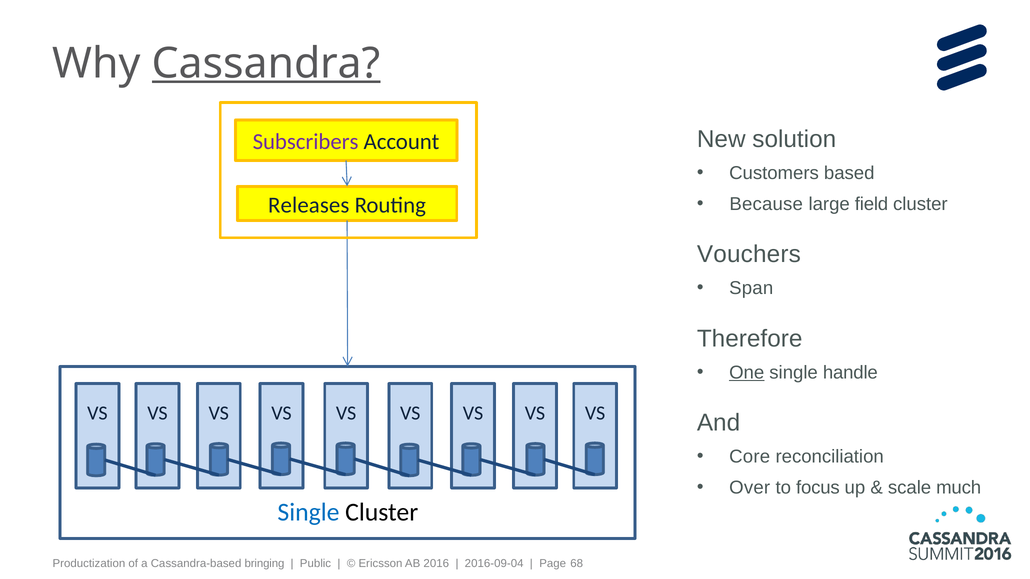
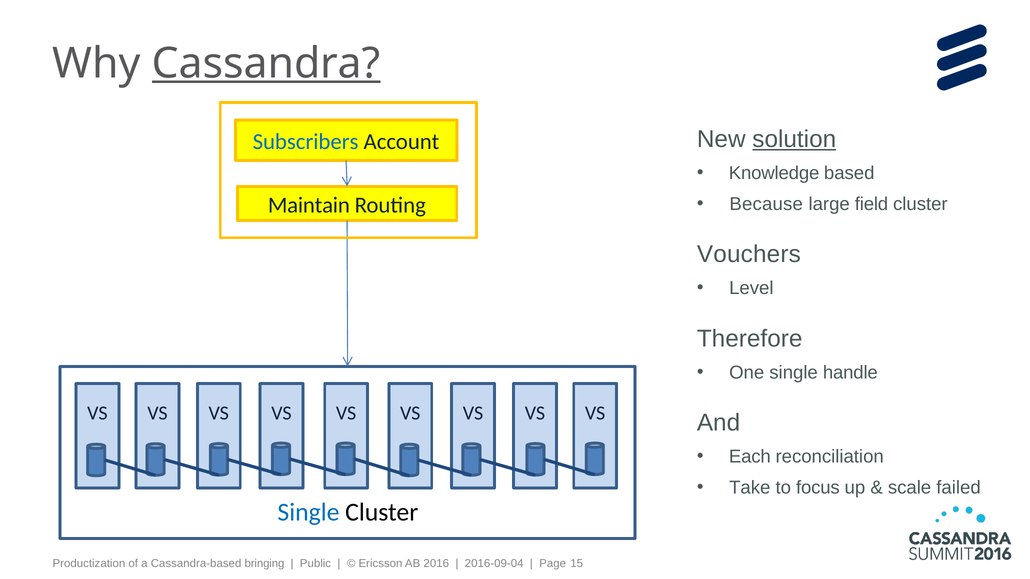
solution underline: none -> present (794, 139)
Subscribers colour: purple -> blue (306, 142)
Customers: Customers -> Knowledge (774, 173)
Releases: Releases -> Maintain (309, 205)
Span: Span -> Level (751, 289)
One underline: present -> none (747, 373)
Core: Core -> Each (750, 457)
Over: Over -> Take (750, 488)
much: much -> failed (959, 488)
68: 68 -> 15 (577, 564)
